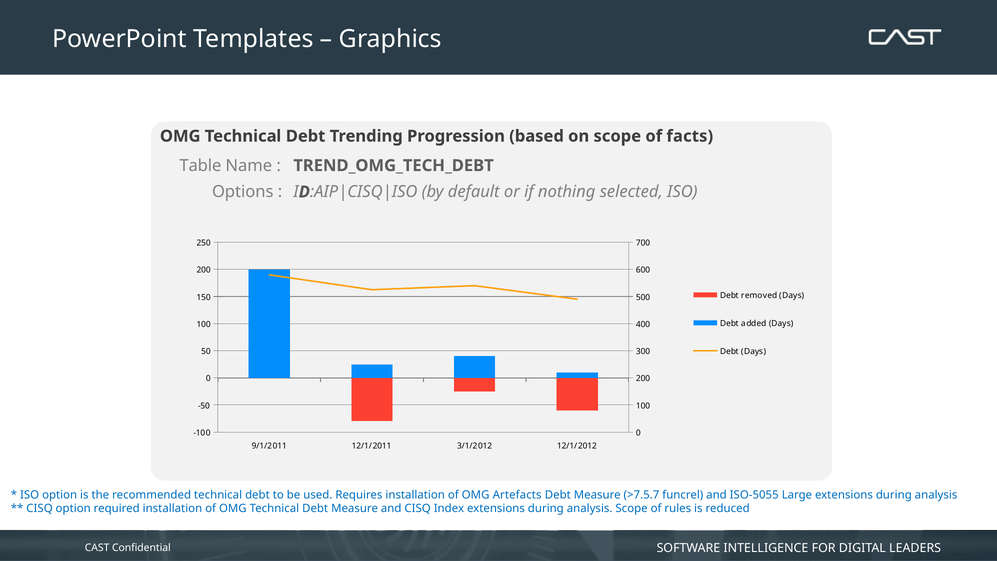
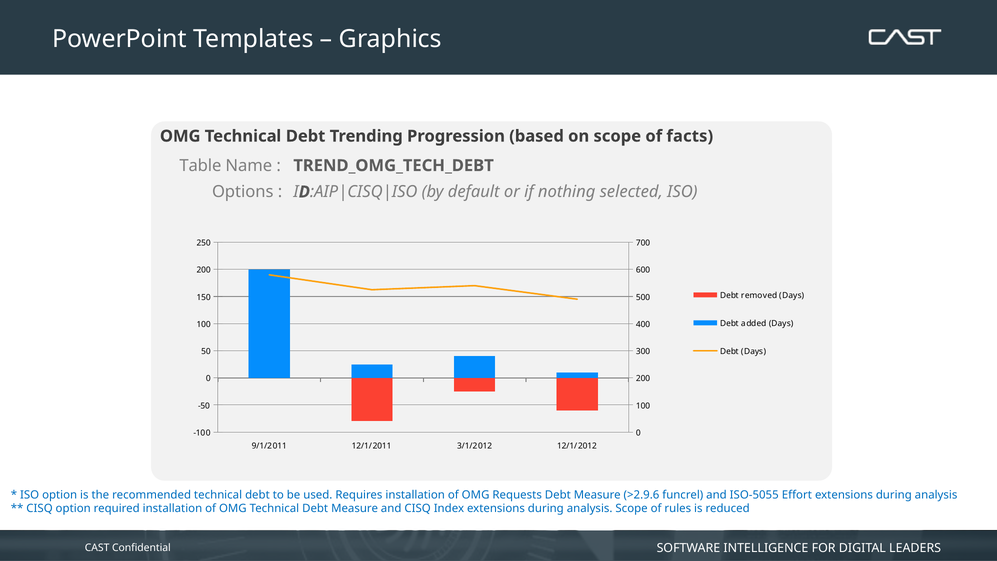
Artefacts: Artefacts -> Requests (517, 495)
>7.5.7: >7.5.7 -> >2.9.6 (641, 495)
Large: Large -> Effort (797, 495)
